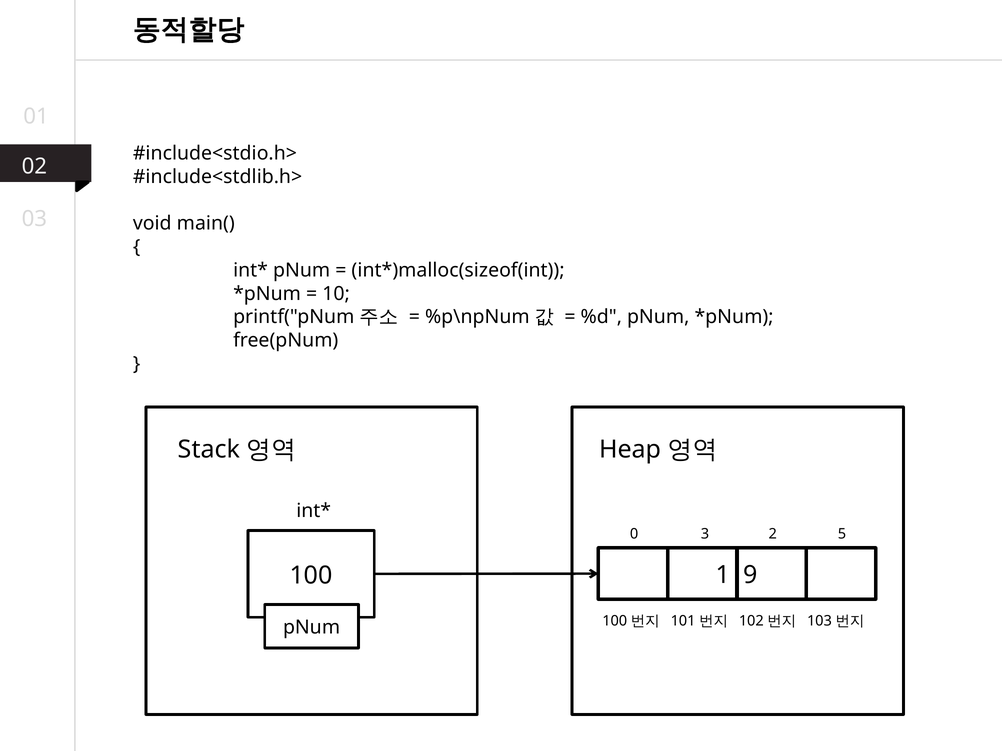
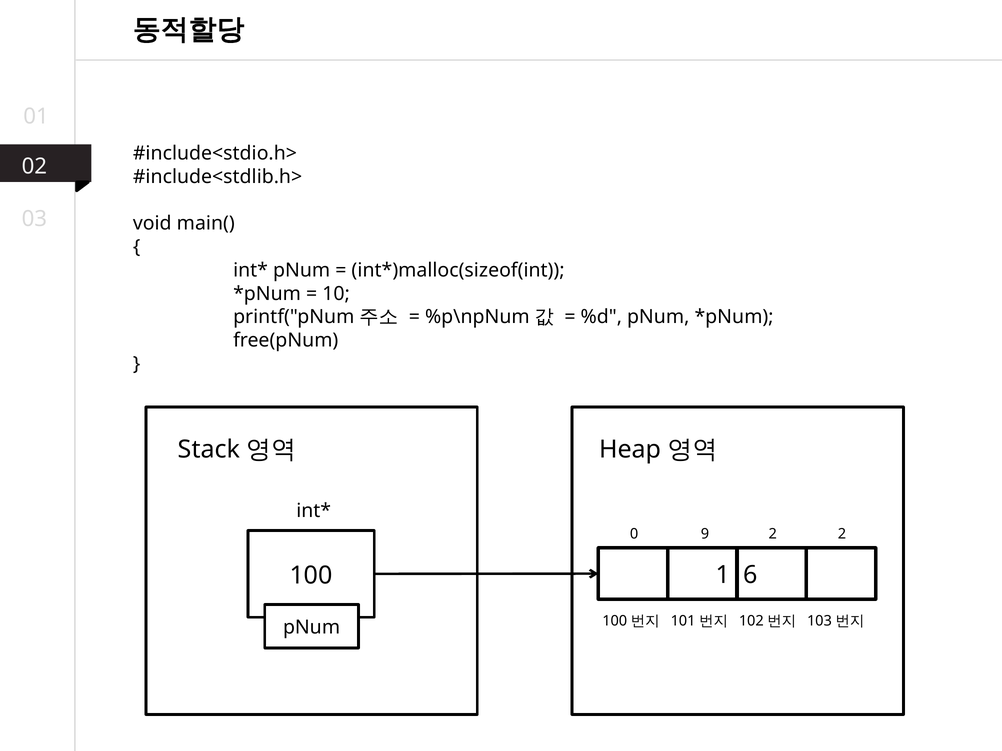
3: 3 -> 9 (705, 534)
2 5: 5 -> 2 (842, 534)
9: 9 -> 6 (750, 575)
